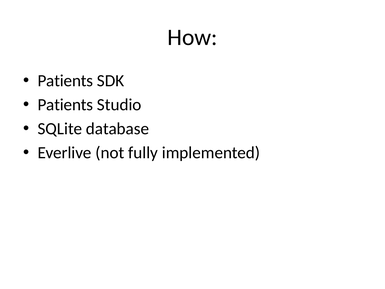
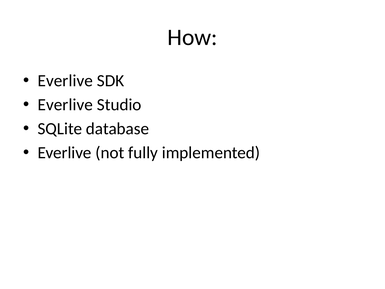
Patients: Patients -> Everlive (65, 81)
Patients: Patients -> Everlive (65, 105)
